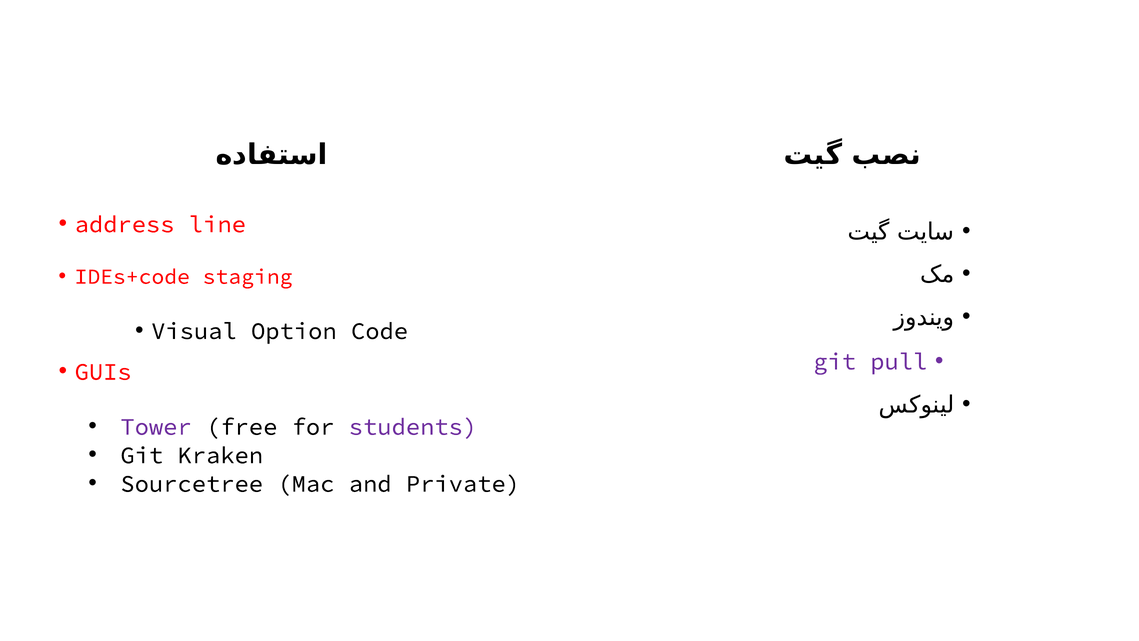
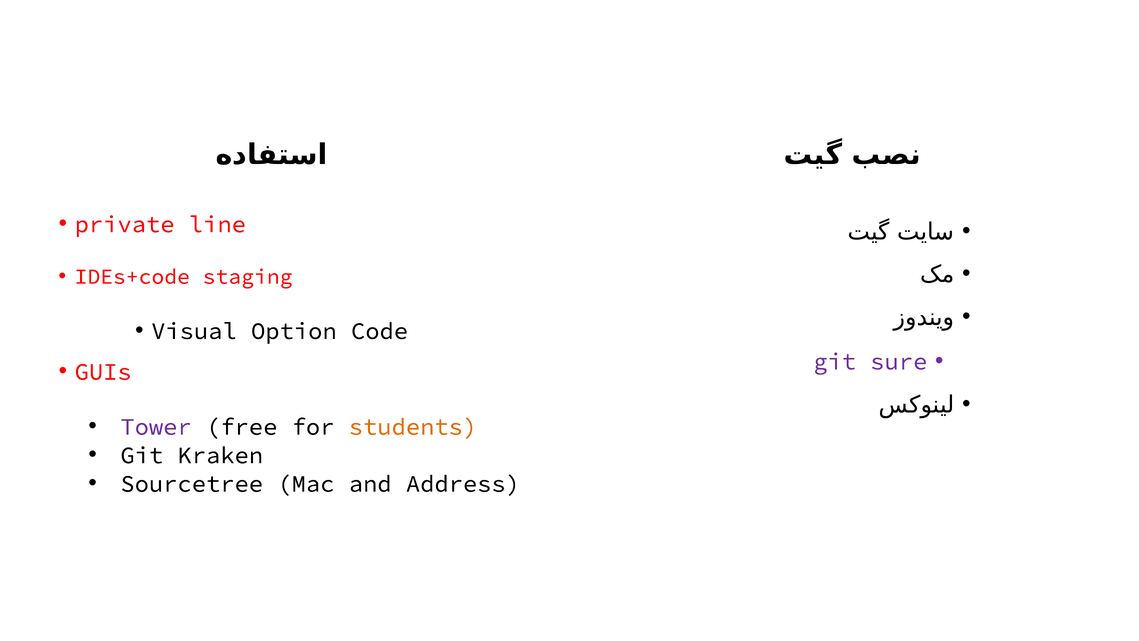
address: address -> private (125, 224)
pull: pull -> sure (899, 361)
students colour: purple -> orange (413, 427)
Private: Private -> Address (463, 484)
